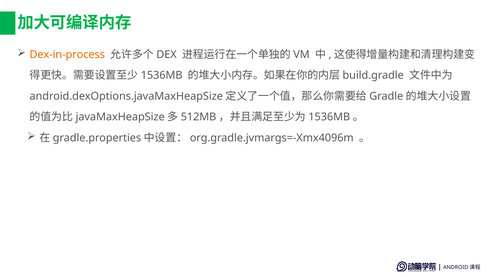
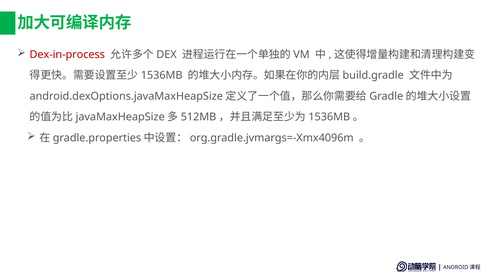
Dex-in-process colour: orange -> red (67, 55)
